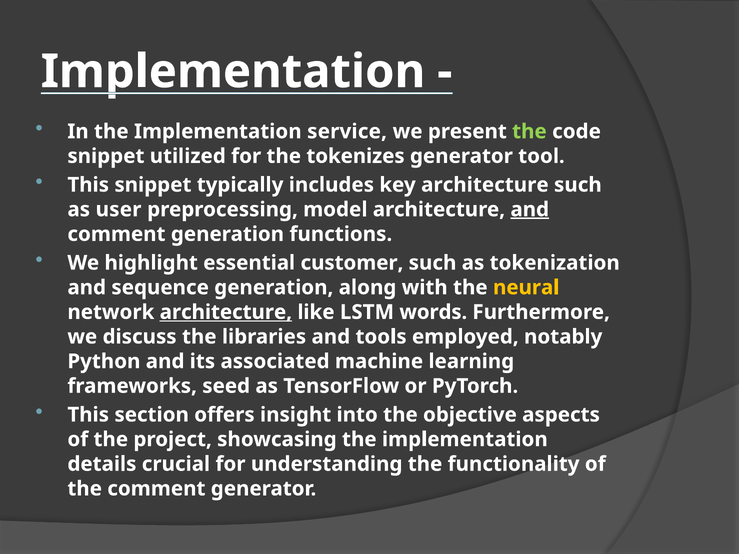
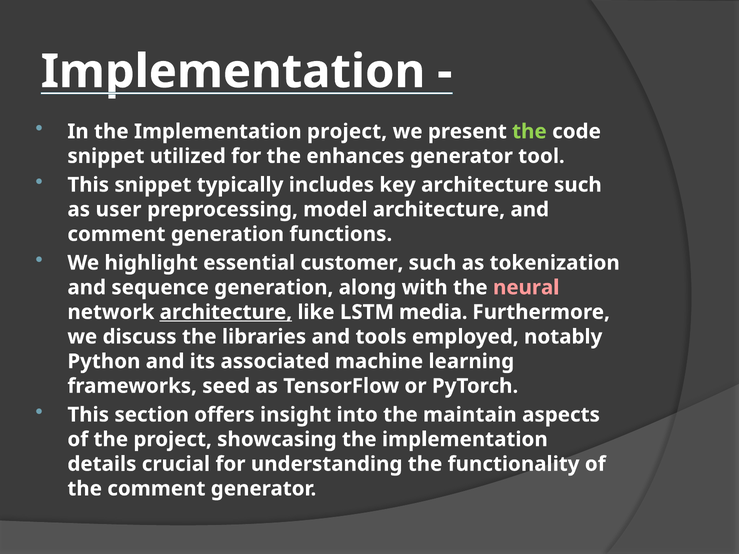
Implementation service: service -> project (347, 132)
tokenizes: tokenizes -> enhances (355, 156)
and underline: present -> none (530, 210)
neural colour: yellow -> pink (526, 288)
words: words -> media (433, 312)
objective: objective -> maintain (470, 415)
